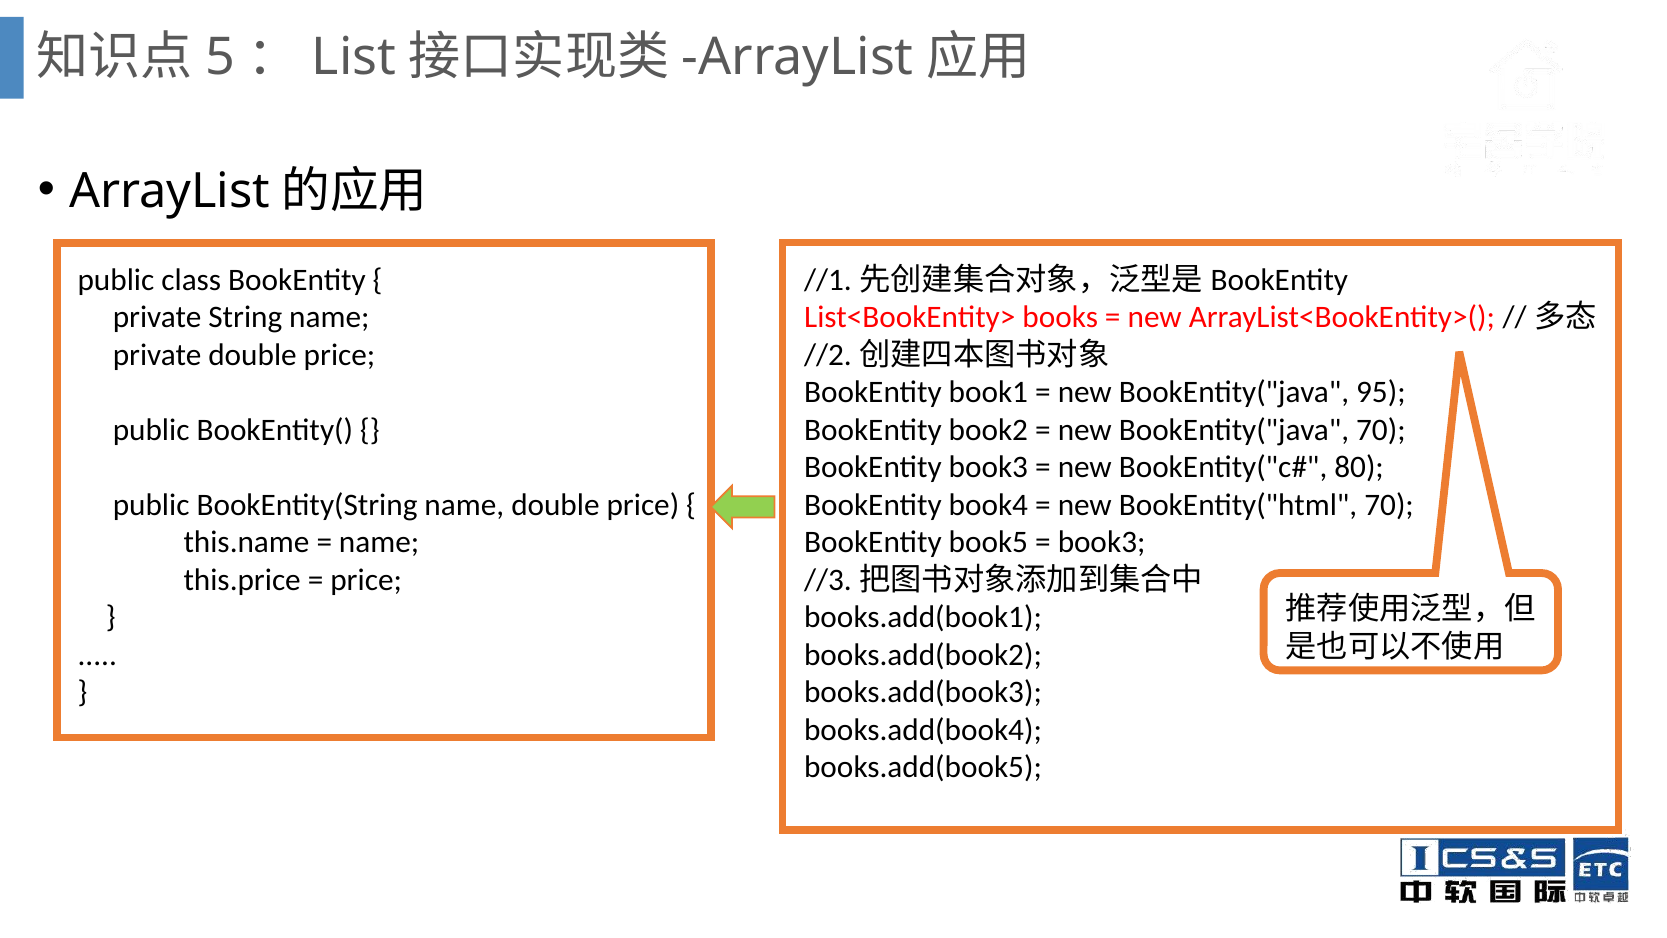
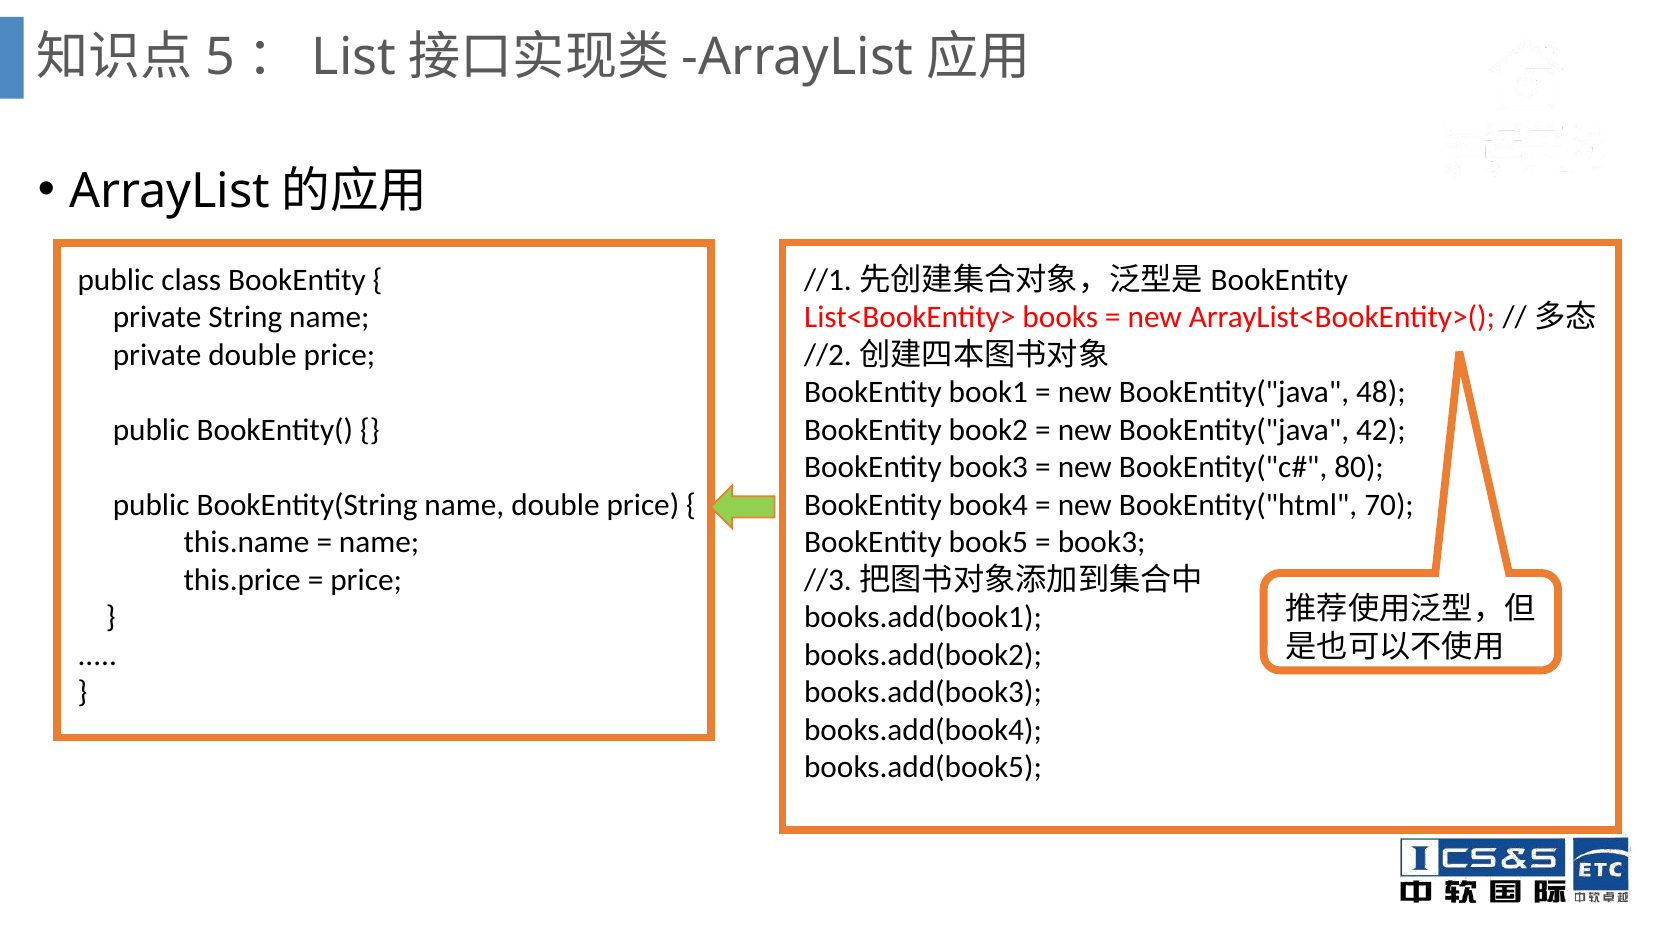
95: 95 -> 48 (1381, 392)
BookEntity("java 70: 70 -> 42 (1381, 430)
